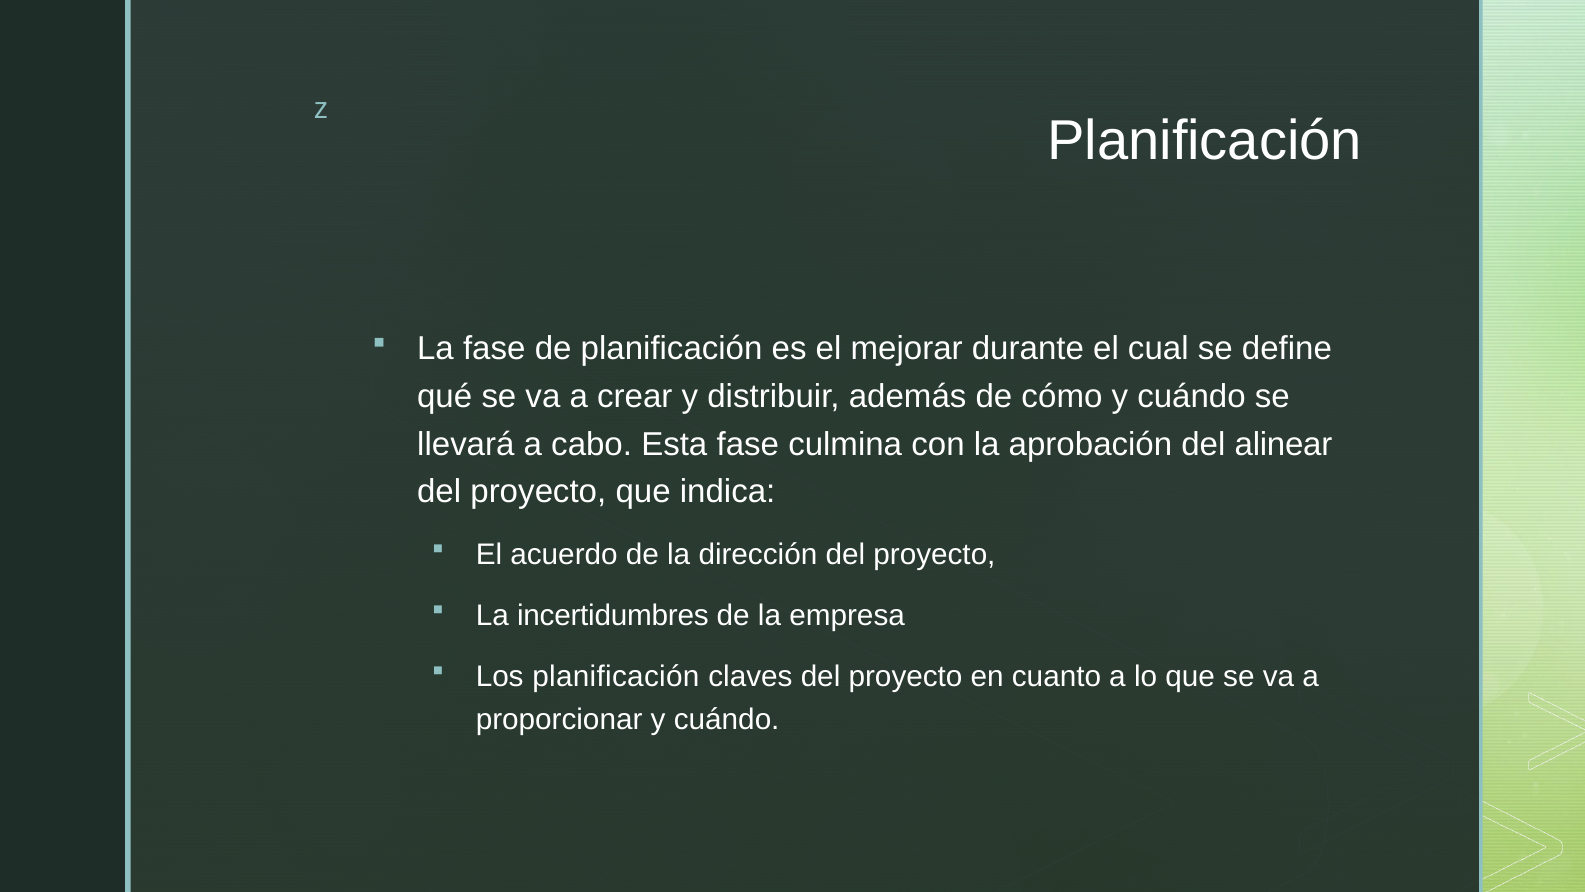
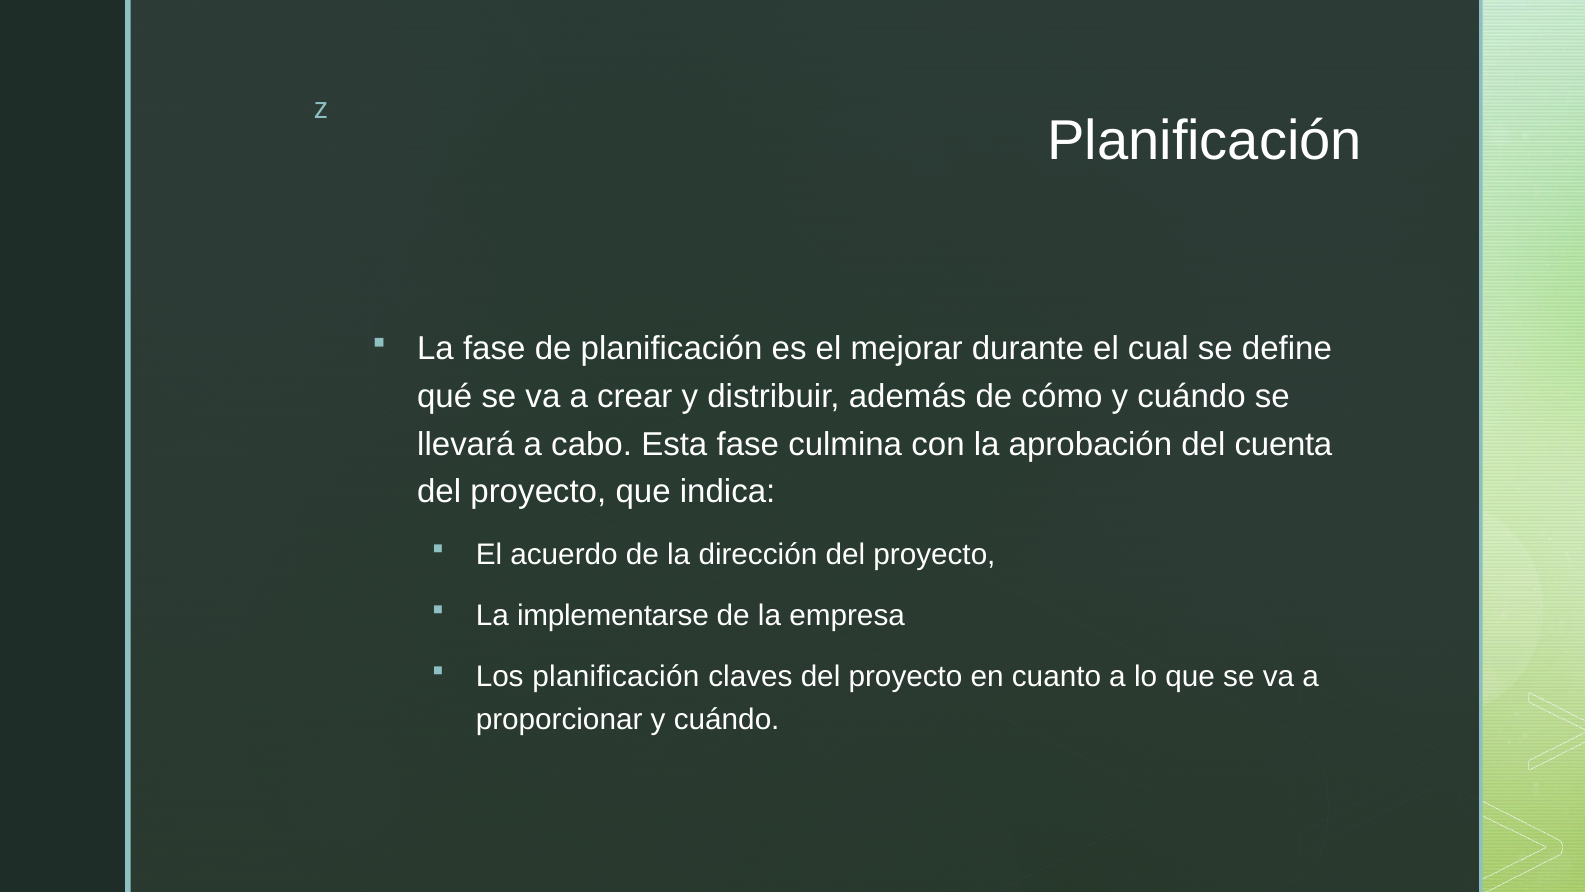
alinear: alinear -> cuenta (1284, 444)
incertidumbres: incertidumbres -> implementarse (613, 615)
